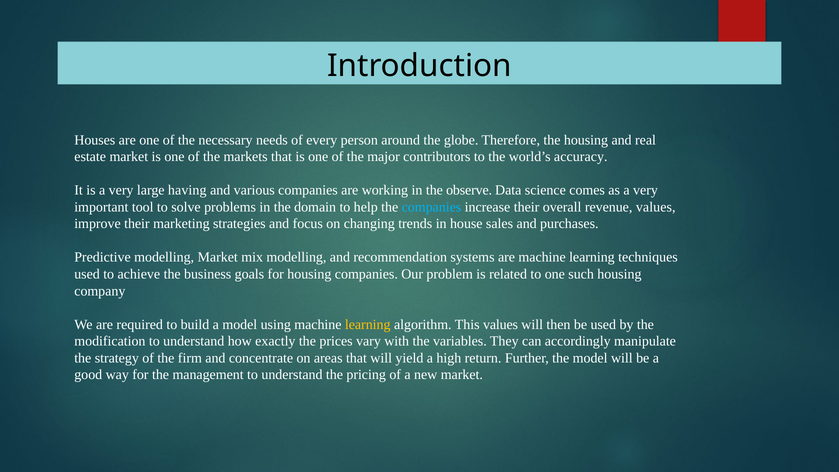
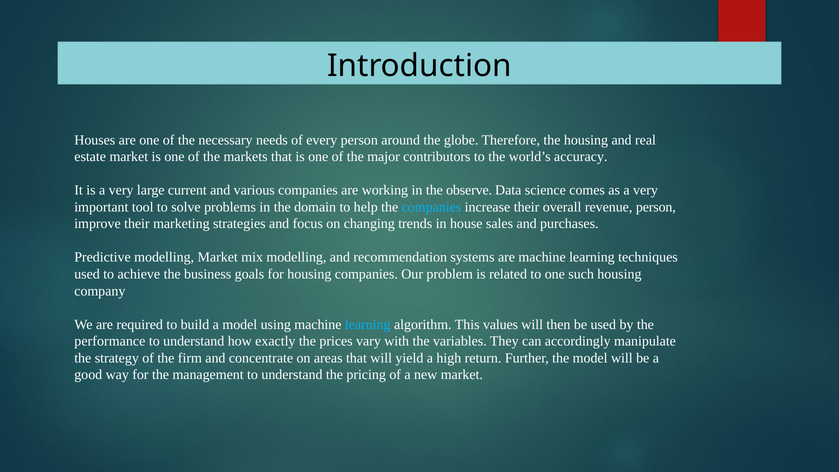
having: having -> current (187, 190)
revenue values: values -> person (656, 207)
learning colour: yellow -> light blue (368, 324)
modification: modification -> performance (110, 341)
